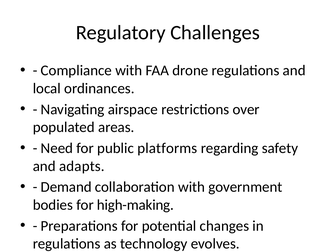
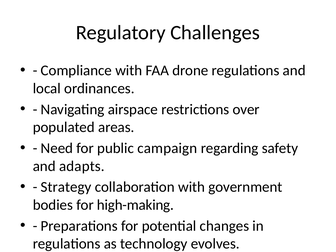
platforms: platforms -> campaign (167, 148)
Demand: Demand -> Strategy (66, 187)
